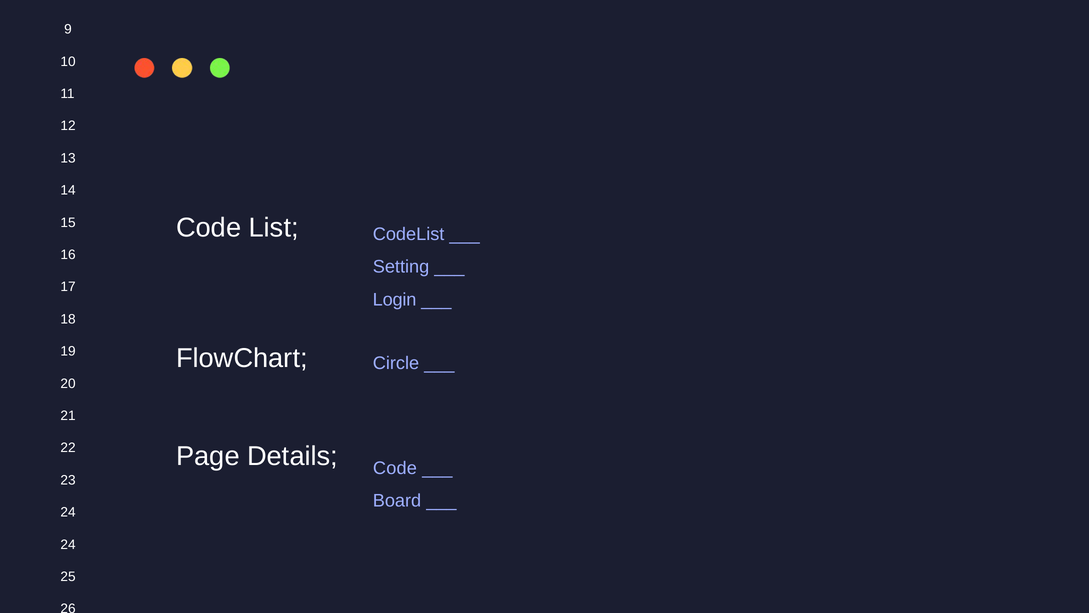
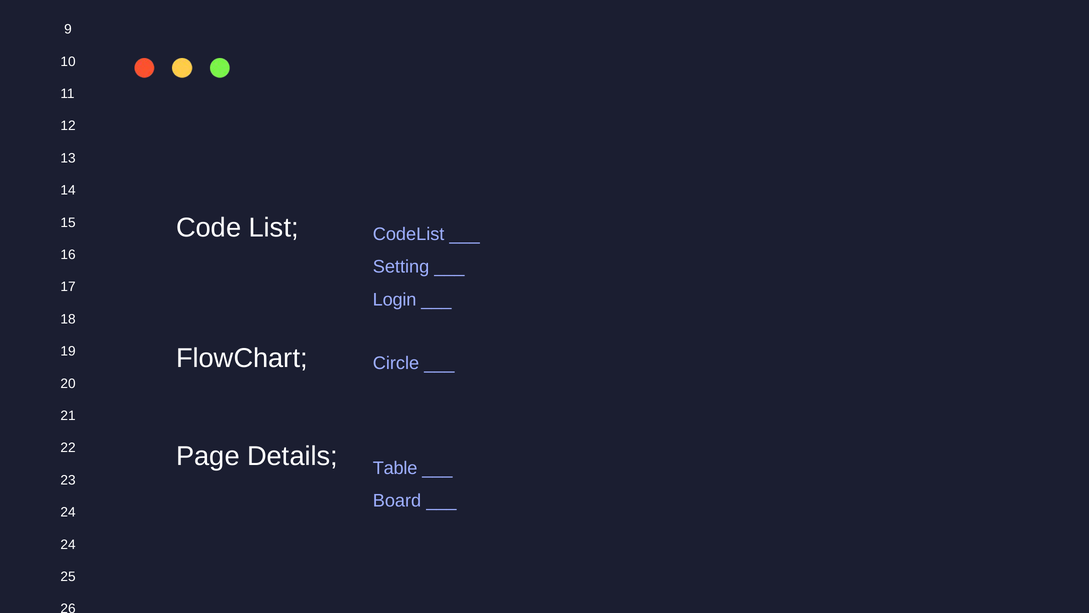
Code: Code -> Table (395, 468)
